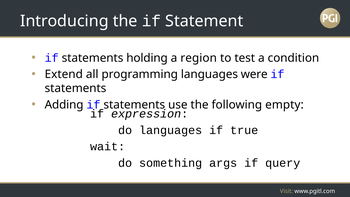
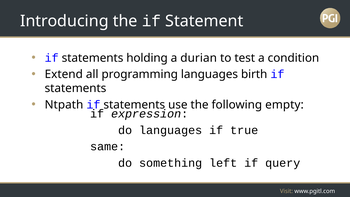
region: region -> durian (199, 58)
were: were -> birth (254, 74)
Adding: Adding -> Ntpath (64, 105)
wait: wait -> same (108, 146)
args: args -> left (223, 163)
